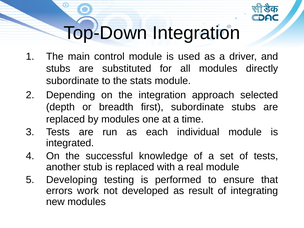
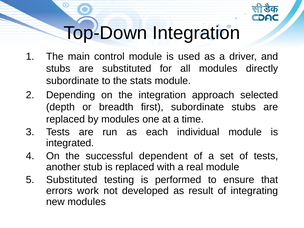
knowledge: knowledge -> dependent (163, 156)
Developing: Developing -> Substituted (72, 180)
